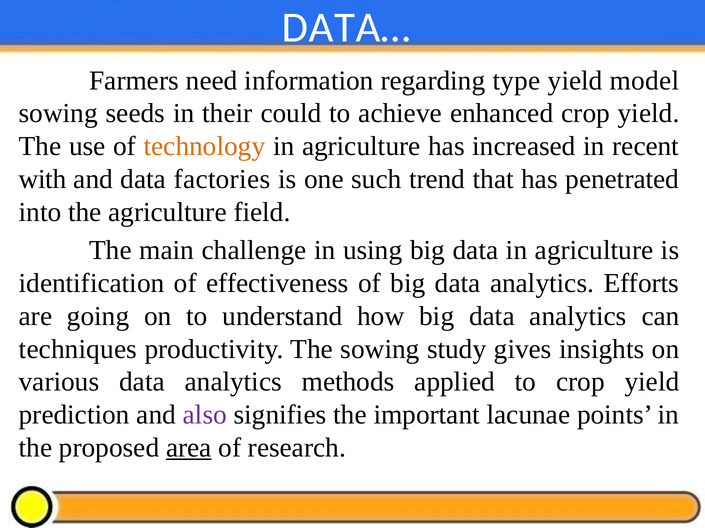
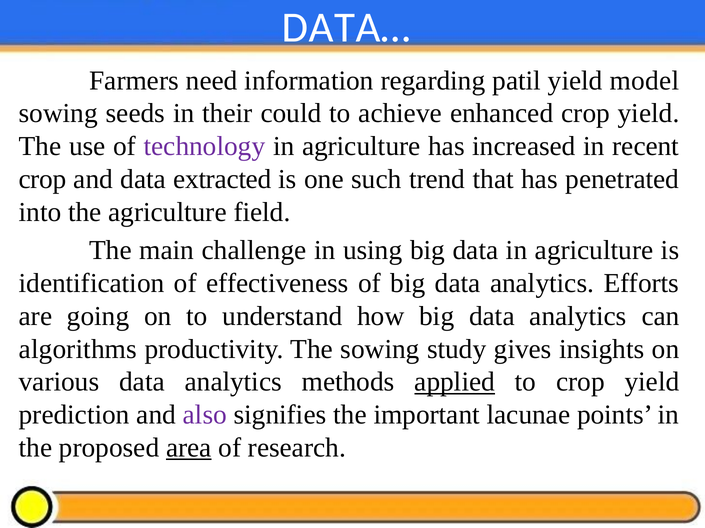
type: type -> patil (517, 81)
technology colour: orange -> purple (205, 146)
with: with -> crop (42, 179)
factories: factories -> extracted (222, 179)
techniques: techniques -> algorithms (78, 350)
applied underline: none -> present (455, 382)
